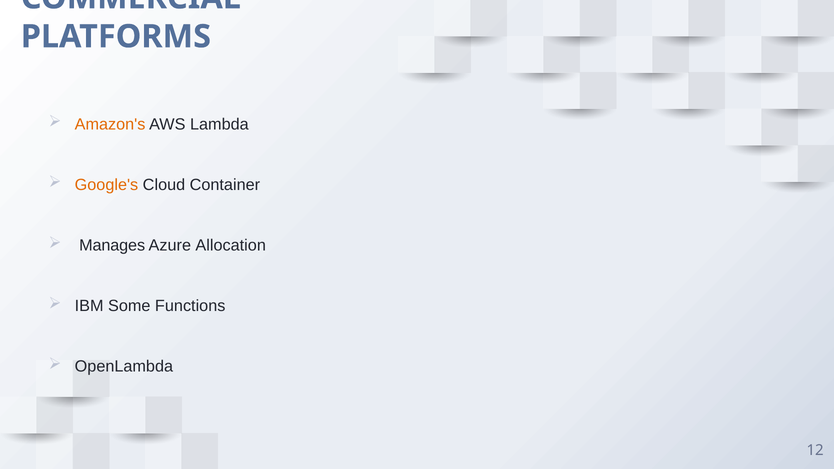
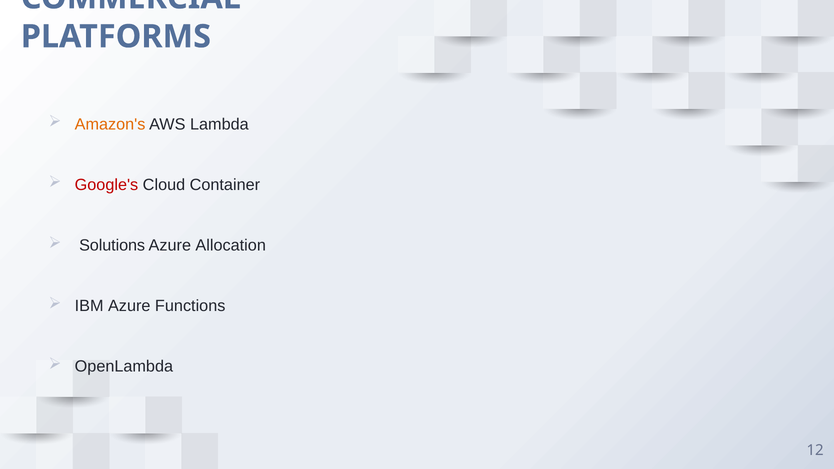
Google's colour: orange -> red (106, 185)
Manages: Manages -> Solutions (112, 245)
IBM Some: Some -> Azure (129, 306)
